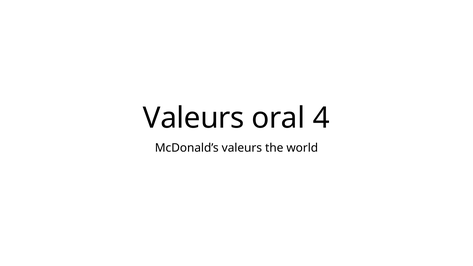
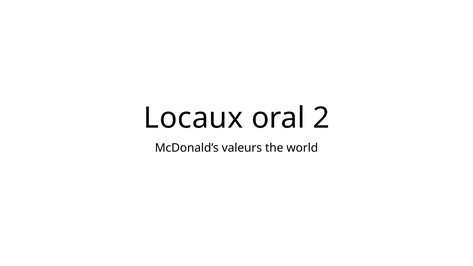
Valeurs: Valeurs -> Locaux (193, 118)
4: 4 -> 2 (321, 118)
